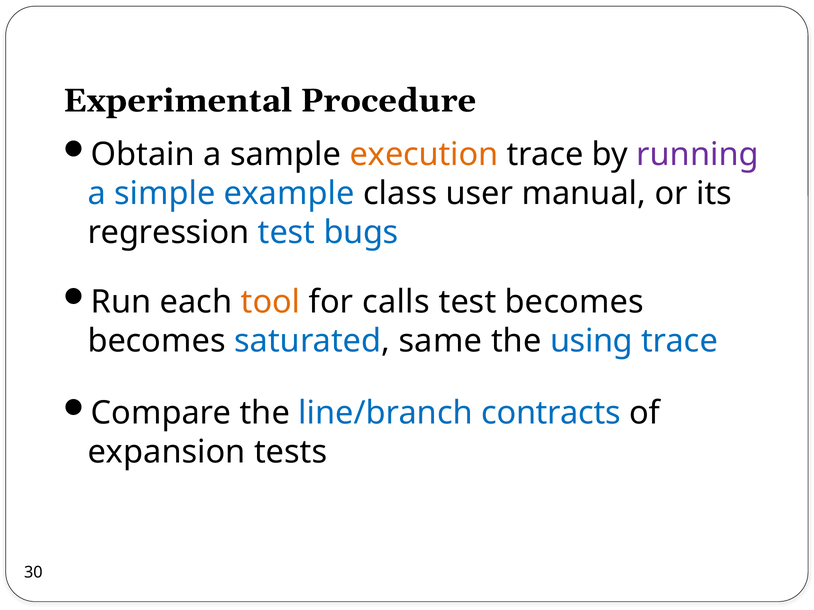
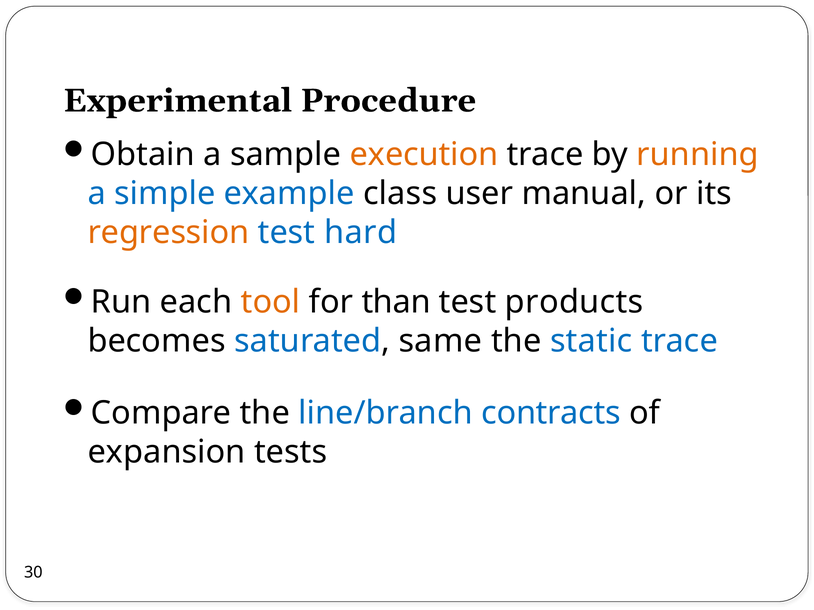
running colour: purple -> orange (698, 155)
regression colour: black -> orange (168, 233)
bugs: bugs -> hard (361, 233)
calls: calls -> than (396, 302)
test becomes: becomes -> products (574, 302)
using: using -> static (591, 341)
